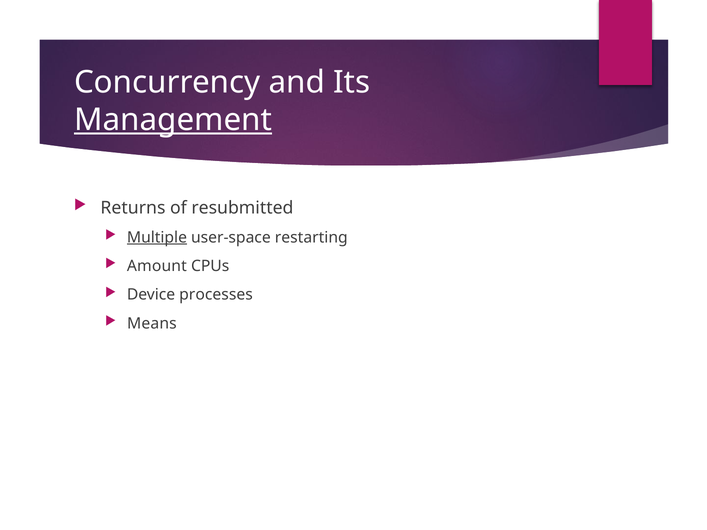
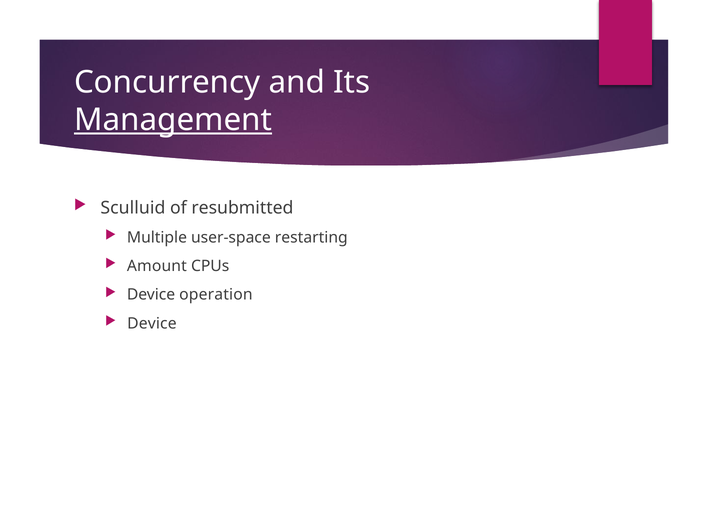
Returns: Returns -> Sculluid (133, 208)
Multiple underline: present -> none (157, 238)
processes: processes -> operation (216, 295)
Means: Means -> Device (152, 324)
